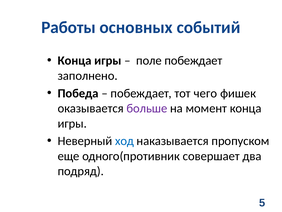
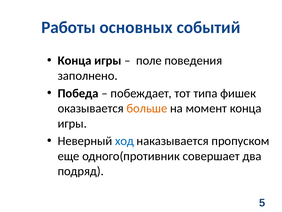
поле побеждает: побеждает -> поведения (193, 60)
чего: чего -> типа (205, 93)
больше colour: purple -> orange (147, 108)
